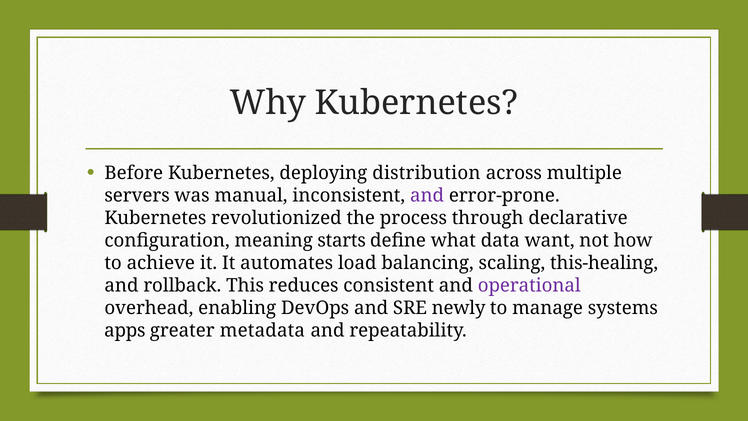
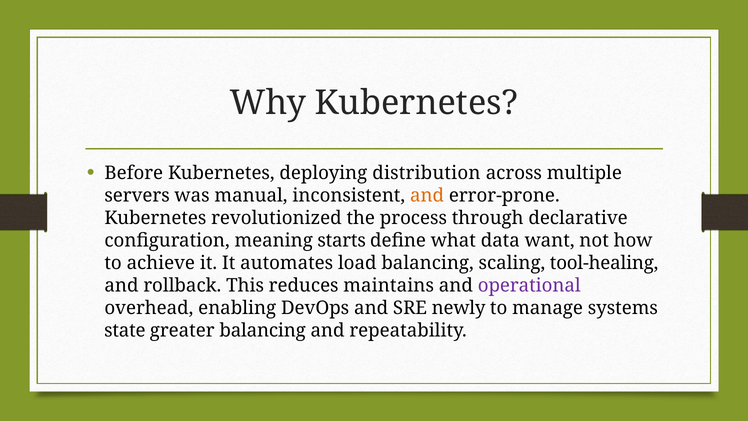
and colour: purple -> orange (427, 196)
this-healing: this-healing -> tool-healing (604, 263)
consistent: consistent -> maintains (389, 285)
apps: apps -> state (125, 330)
greater metadata: metadata -> balancing (263, 330)
